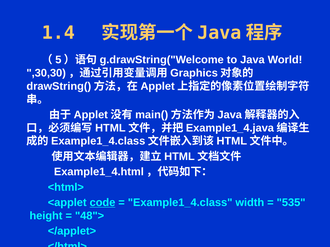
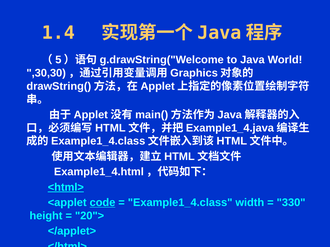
<html> underline: none -> present (66, 188)
535: 535 -> 330 (291, 203)
48">: 48"> -> 20"> (90, 216)
